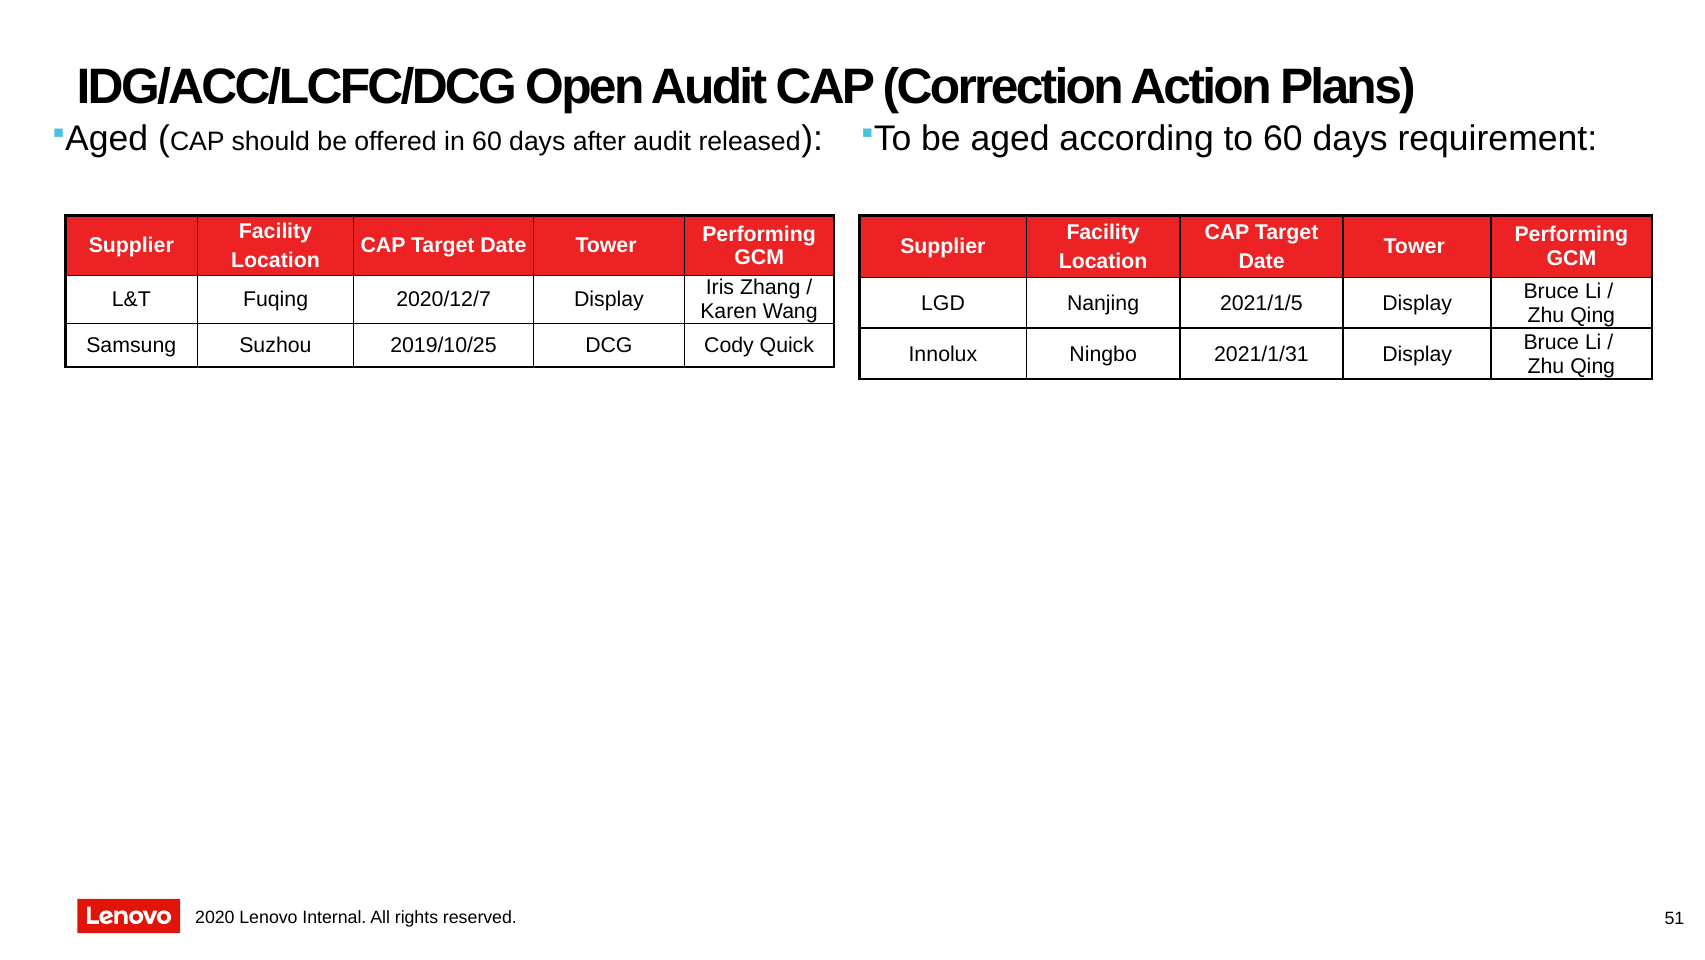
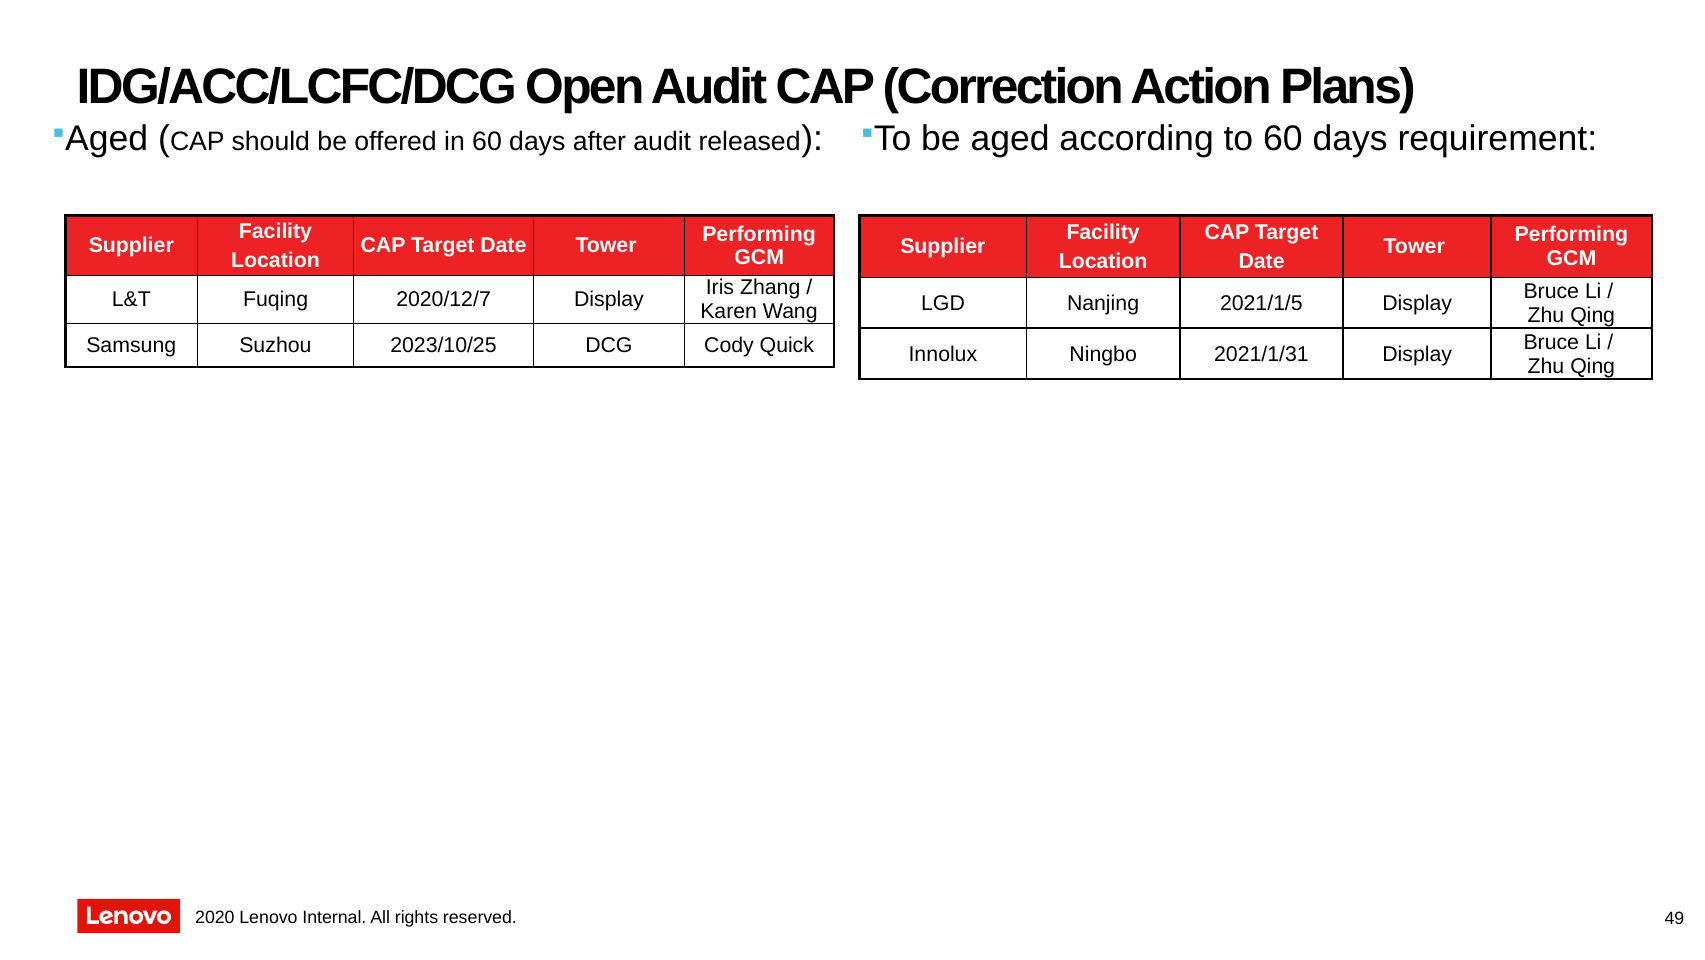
2019/10/25: 2019/10/25 -> 2023/10/25 (443, 345)
51: 51 -> 49 (1674, 918)
